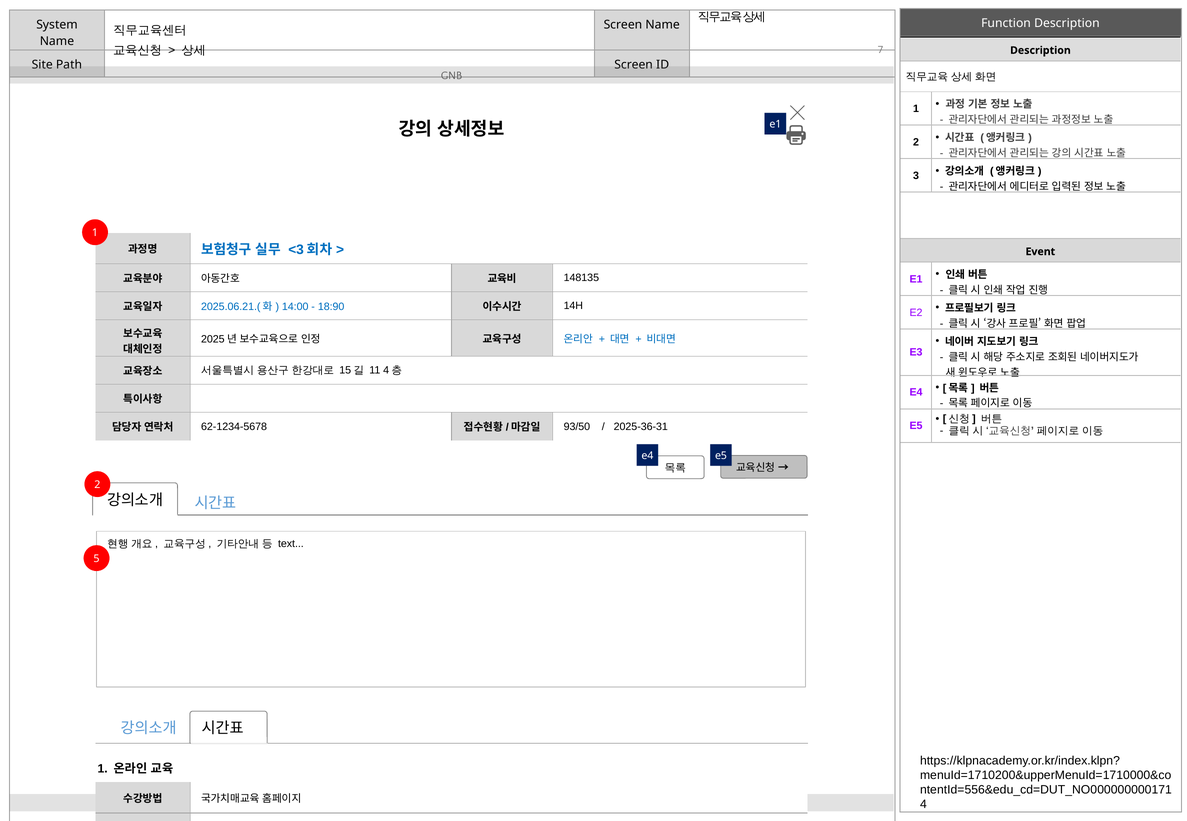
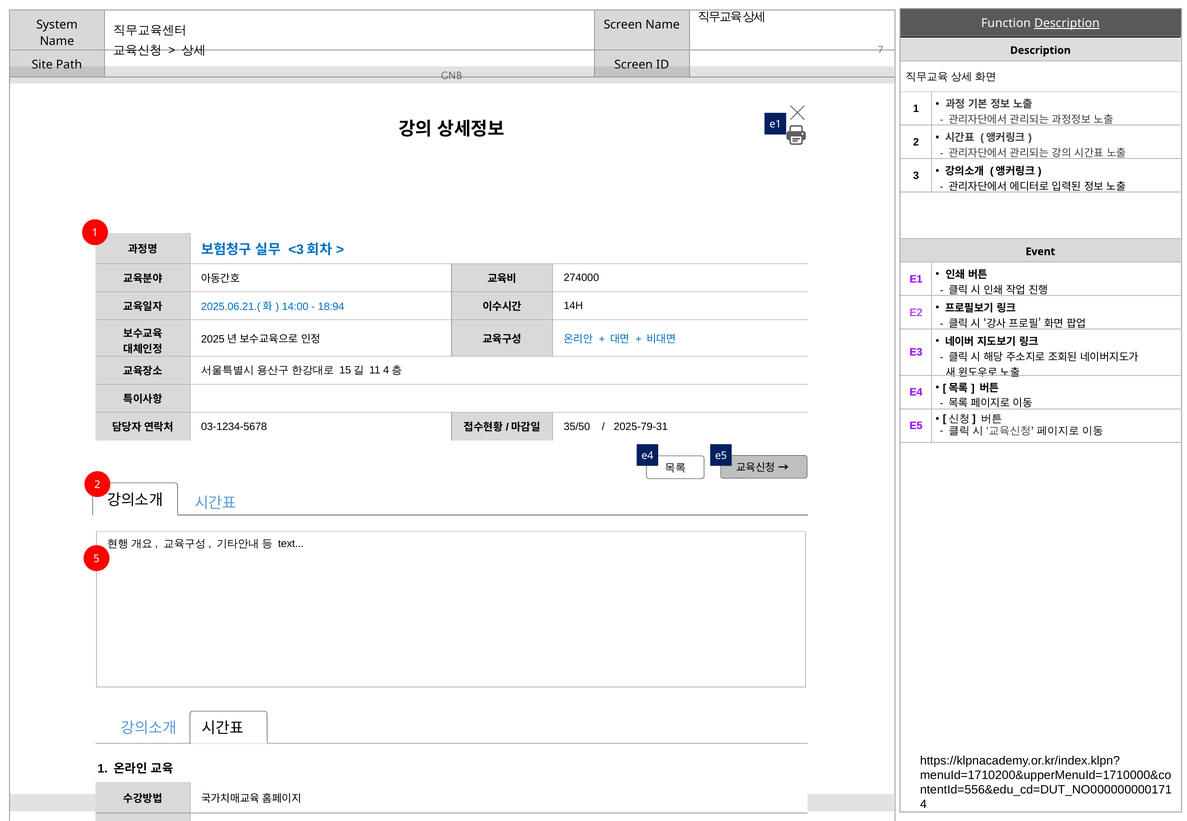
Description underline: none -> present (1067, 23)
148135: 148135 -> 274000 (581, 278)
18:90: 18:90 -> 18:94 (331, 307)
62-1234-5678: 62-1234-5678 -> 03-1234-5678 (234, 427)
93/50: 93/50 -> 35/50 (577, 427)
2025-36-31: 2025-36-31 -> 2025-79-31 (641, 427)
